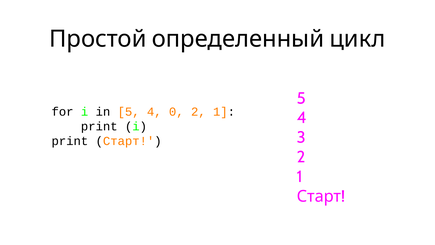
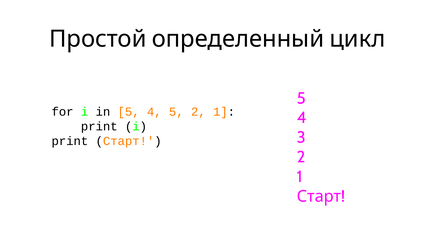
4 0: 0 -> 5 (176, 112)
